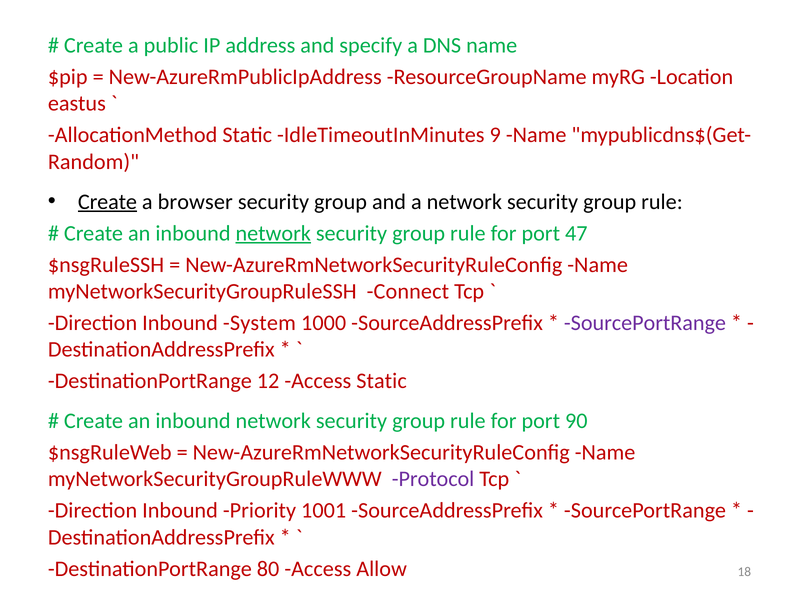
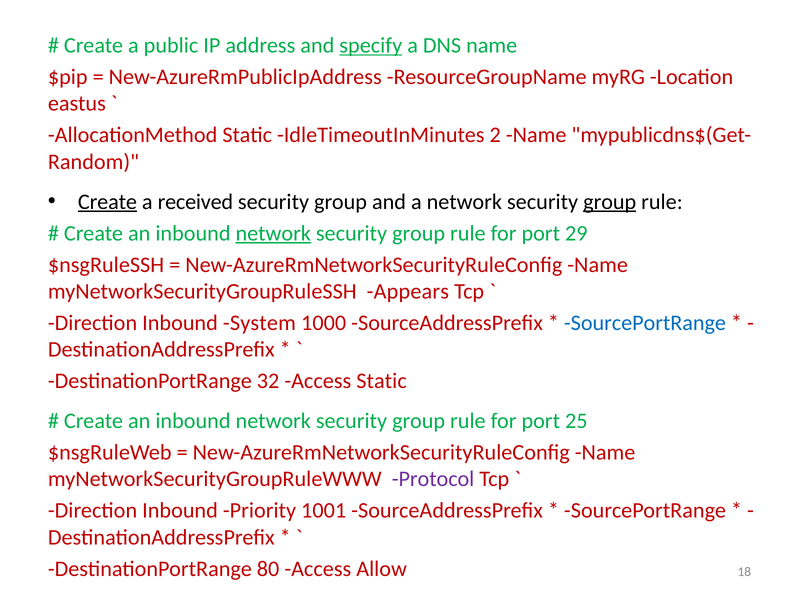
specify underline: none -> present (371, 46)
9: 9 -> 2 (495, 135)
browser: browser -> received (195, 202)
group underline: none -> present (610, 202)
47: 47 -> 29 (576, 233)
Connect: Connect -> Appears (408, 291)
SourcePortRange colour: purple -> blue (645, 323)
12: 12 -> 32 (268, 381)
90: 90 -> 25 (576, 421)
